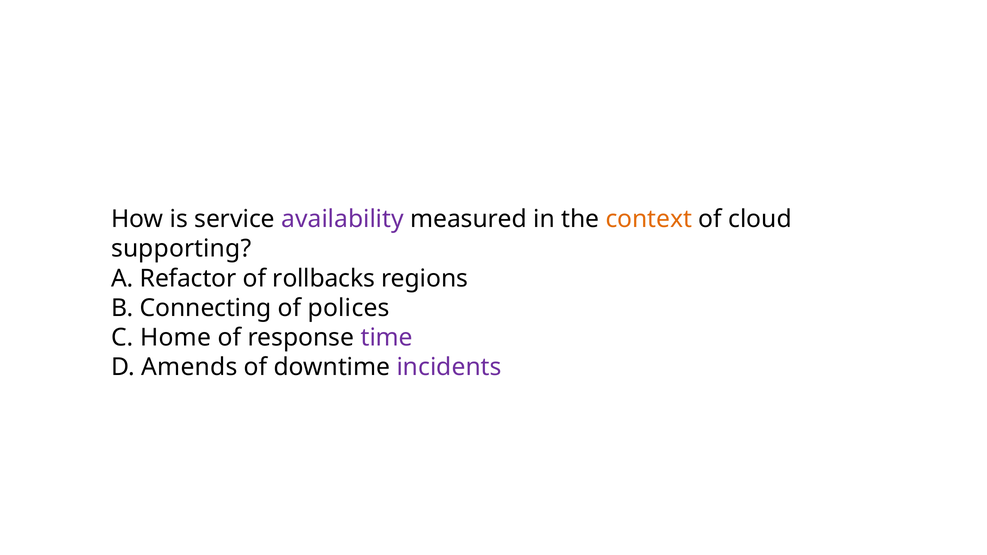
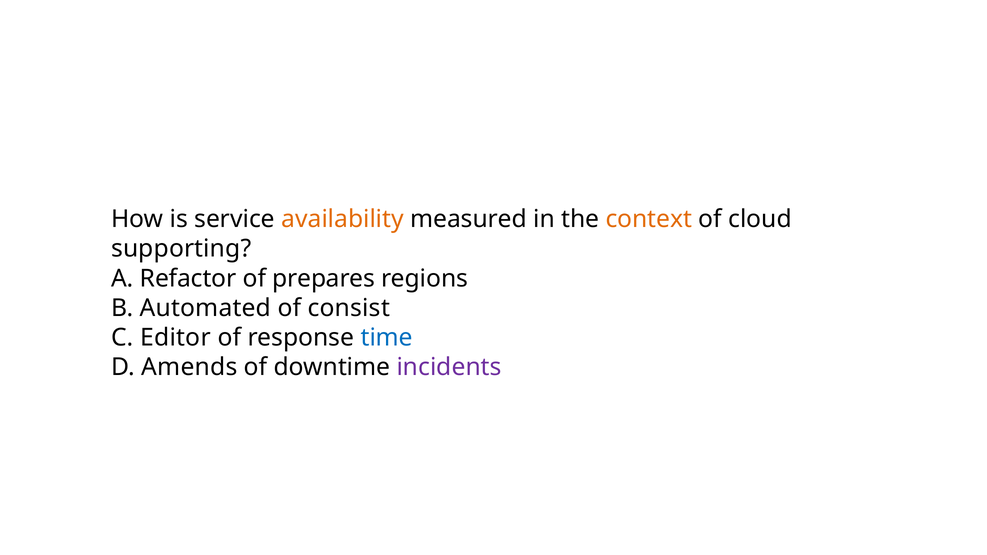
availability colour: purple -> orange (343, 219)
rollbacks: rollbacks -> prepares (324, 278)
Connecting: Connecting -> Automated (206, 308)
polices: polices -> consist (349, 308)
Home: Home -> Editor (176, 338)
time colour: purple -> blue (387, 338)
